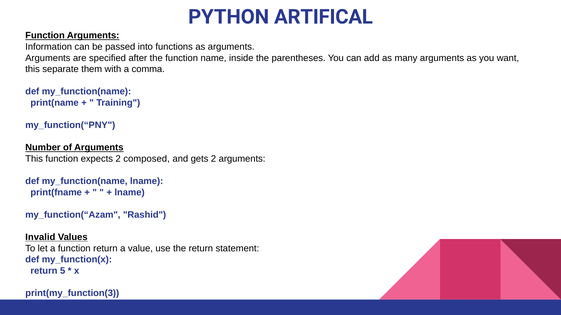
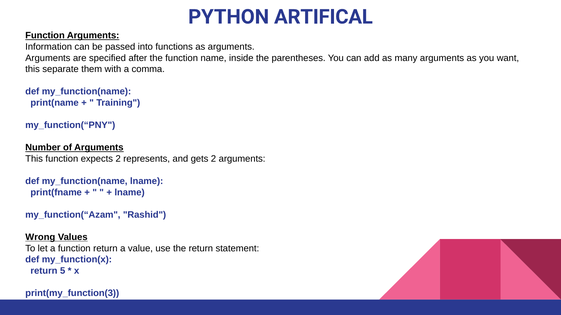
composed: composed -> represents (147, 159)
Invalid: Invalid -> Wrong (40, 238)
